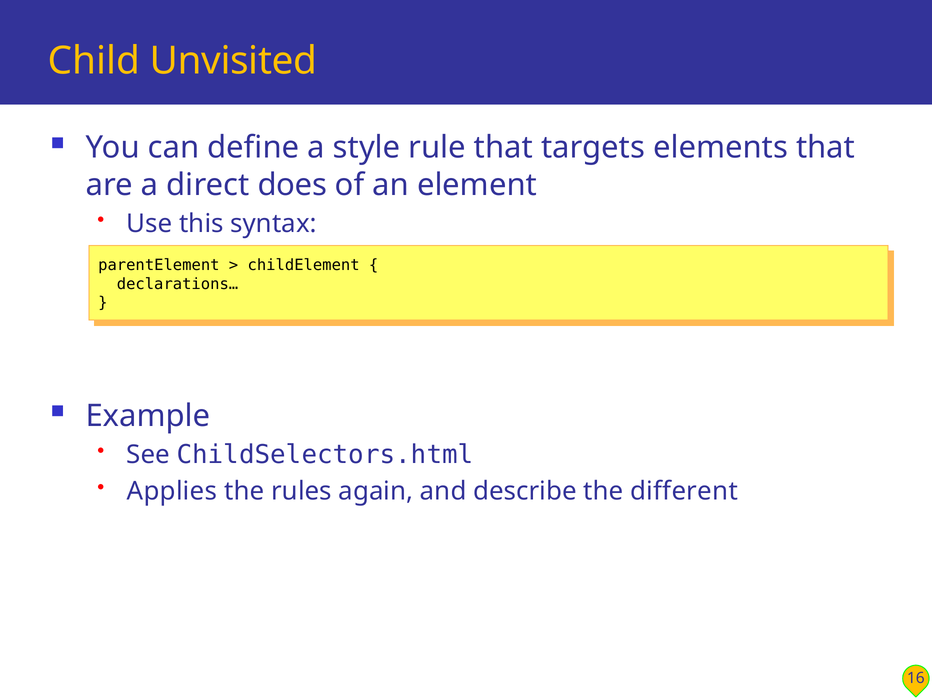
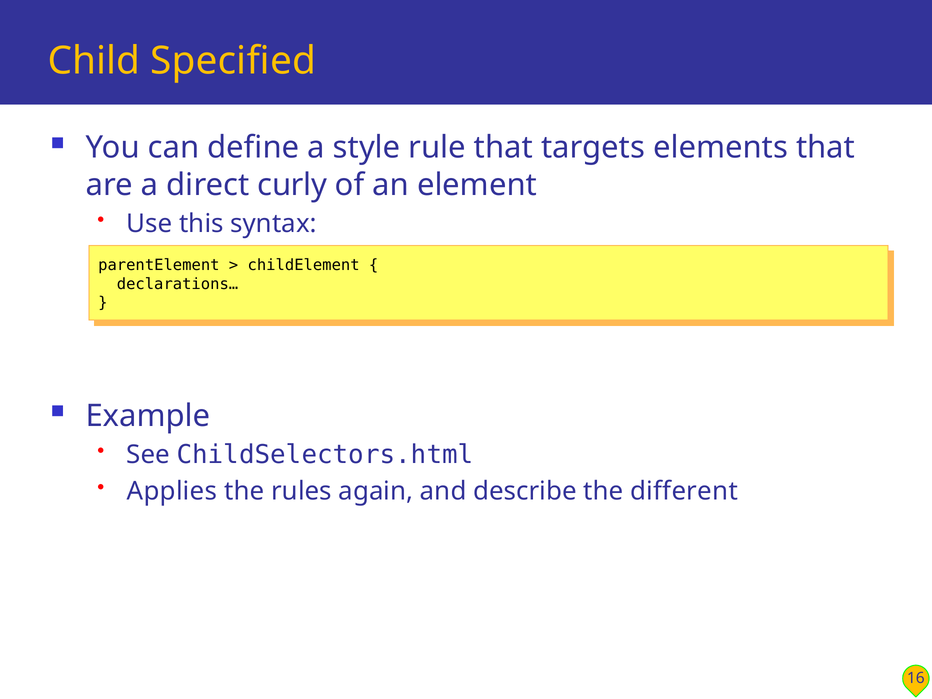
Unvisited: Unvisited -> Specified (233, 61)
does: does -> curly (292, 185)
